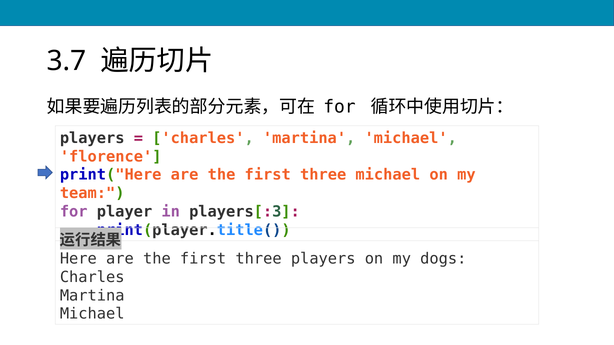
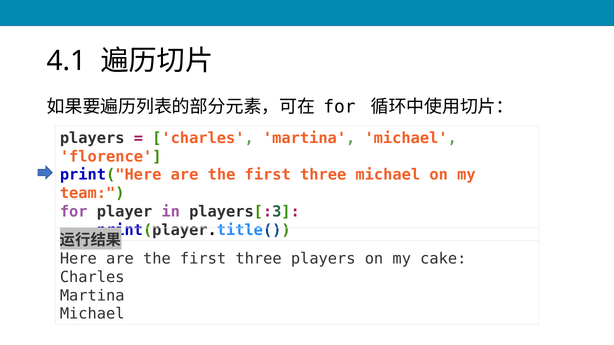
3.7: 3.7 -> 4.1 (67, 61)
dogs: dogs -> cake (443, 259)
